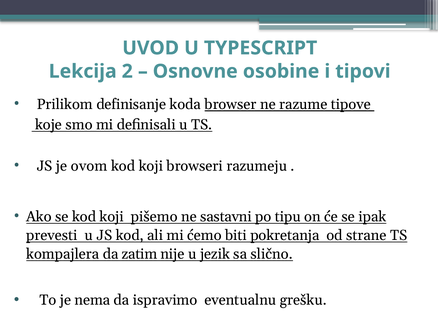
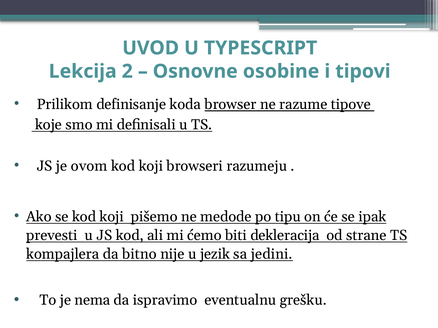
sastavni: sastavni -> medode (226, 217)
pokretanja: pokretanja -> dekleracija (285, 236)
zatim: zatim -> bitno (139, 254)
slično: slično -> jedini (272, 254)
